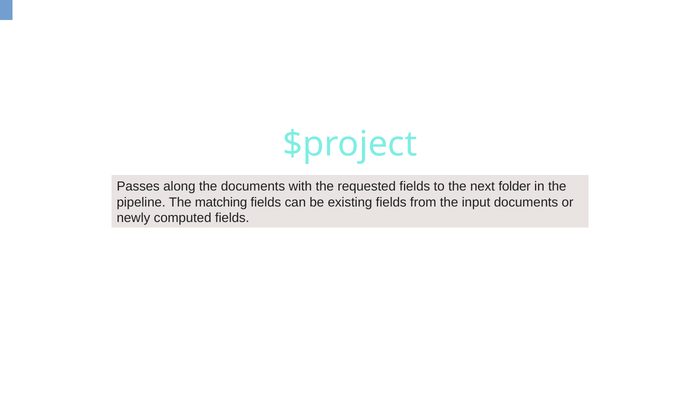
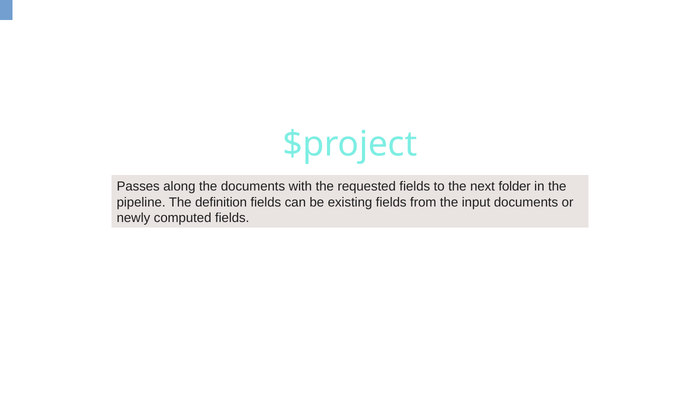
matching: matching -> definition (221, 202)
